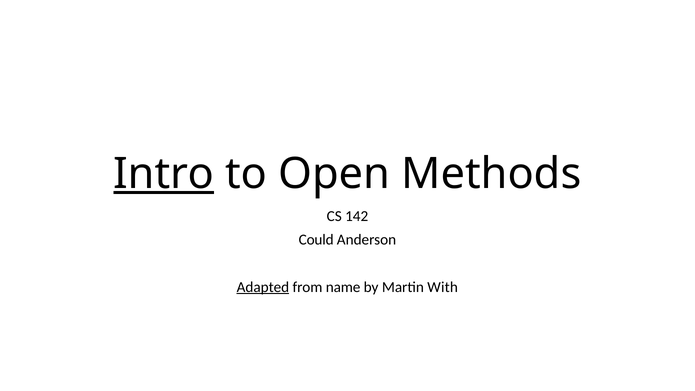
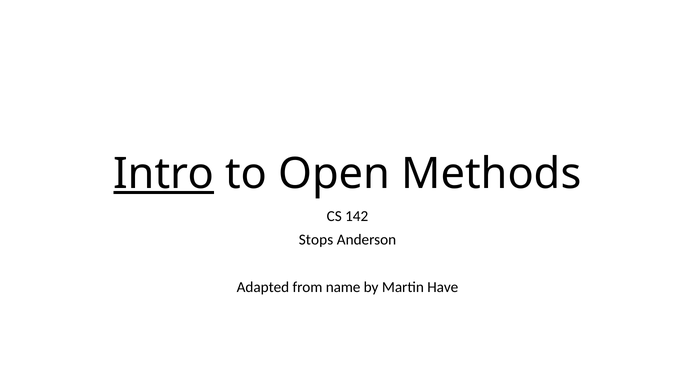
Could: Could -> Stops (316, 240)
Adapted underline: present -> none (263, 287)
With: With -> Have (443, 287)
